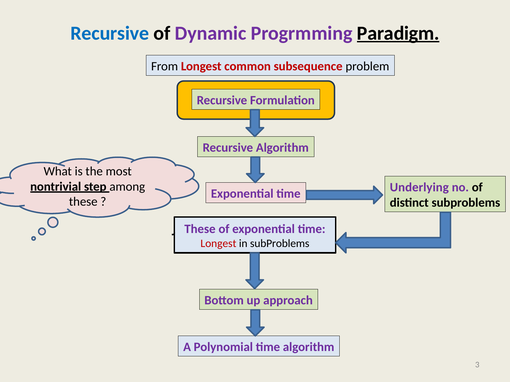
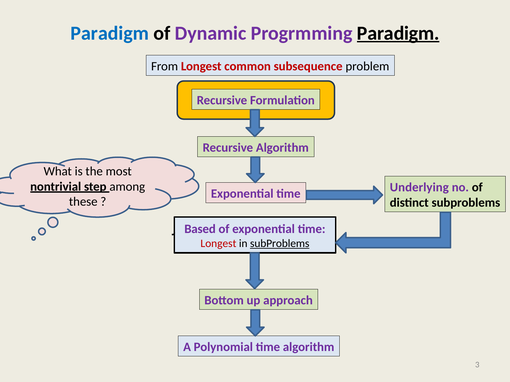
Recursive: Recursive -> Paradigm (110, 33)
These: These -> Based (200, 229)
subProblems underline: none -> present (280, 244)
